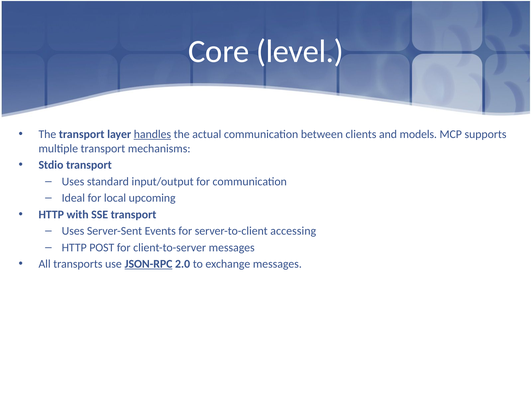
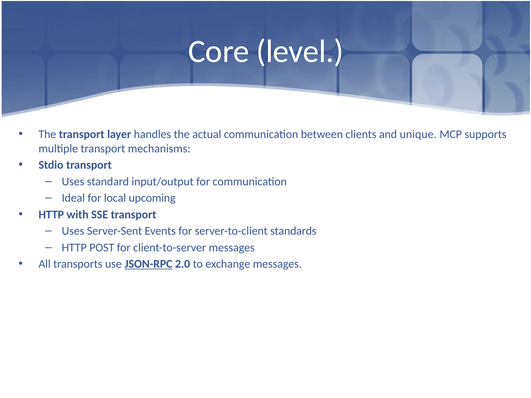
handles underline: present -> none (152, 134)
models: models -> unique (418, 134)
accessing: accessing -> standards (293, 231)
